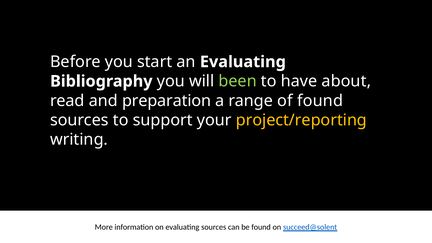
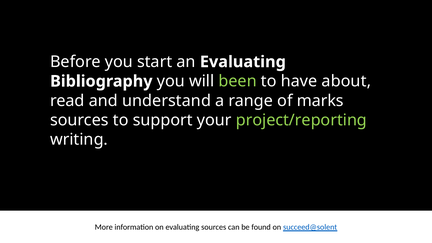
preparation: preparation -> understand (167, 101)
of found: found -> marks (320, 101)
project/reporting colour: yellow -> light green (301, 120)
